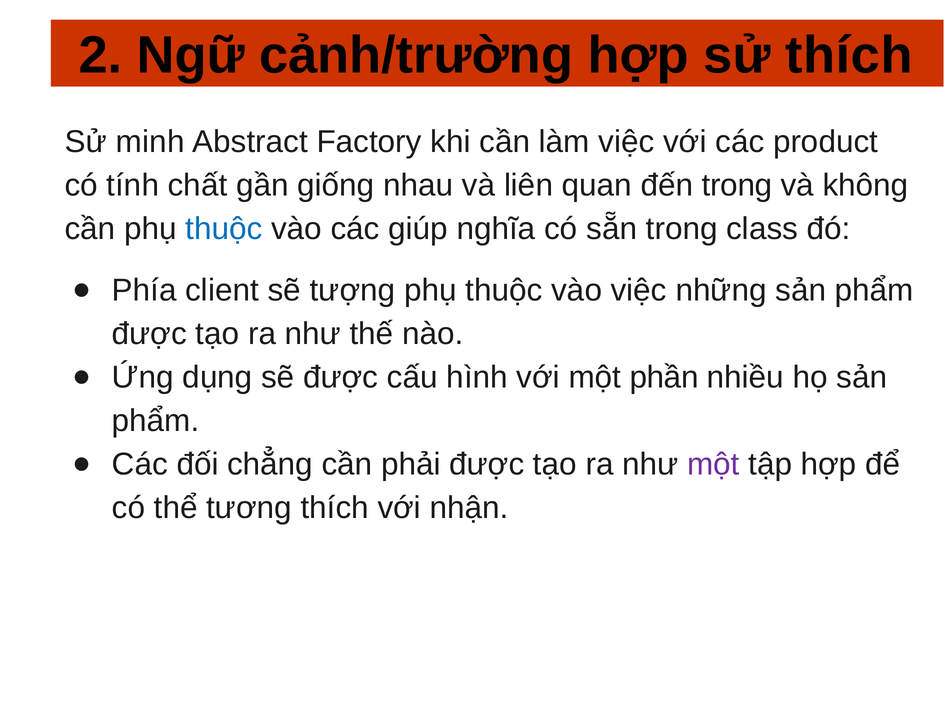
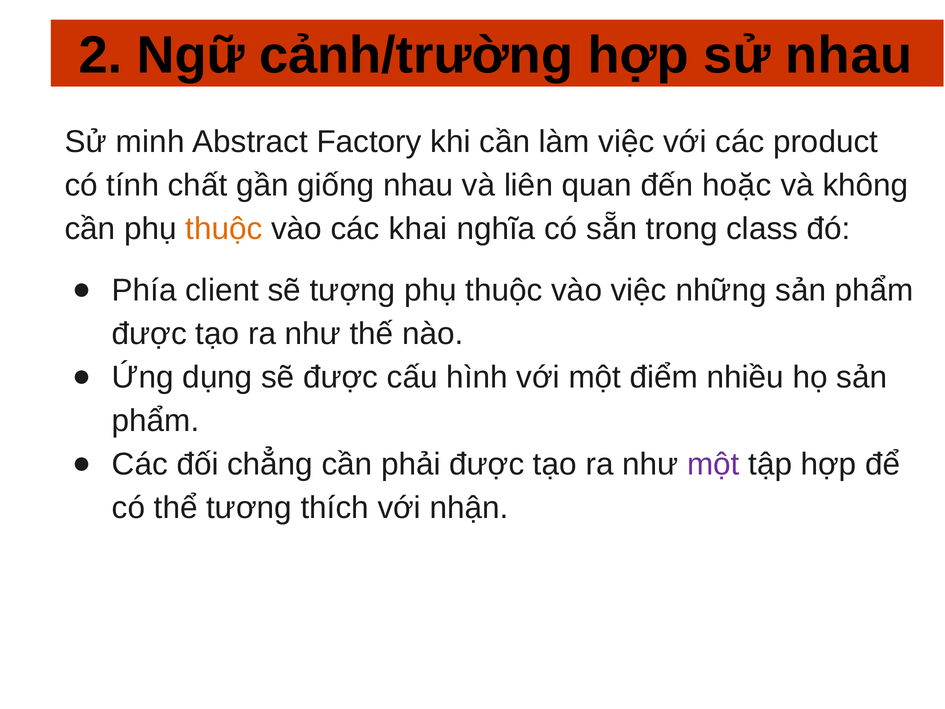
sử thích: thích -> nhau (849, 56)
đến trong: trong -> hoặc (737, 185)
thuộc colour: blue -> orange (224, 229)
giúp: giúp -> khai (418, 229)
phần: phần -> điểm (664, 377)
